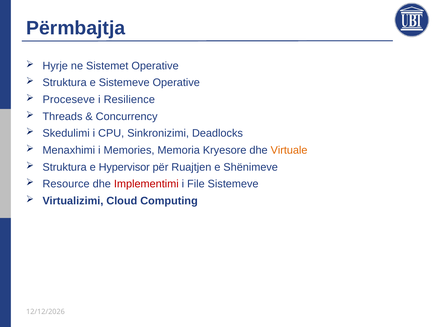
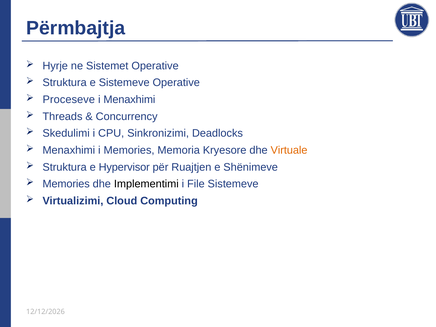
i Resilience: Resilience -> Menaxhimi (129, 100)
Resource: Resource -> Memories (66, 184)
Implementimi colour: red -> black (146, 184)
